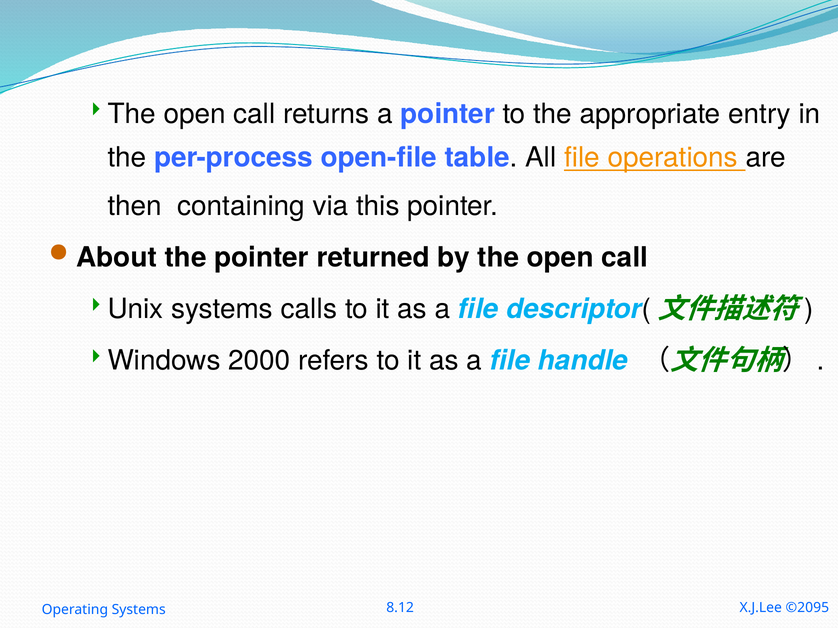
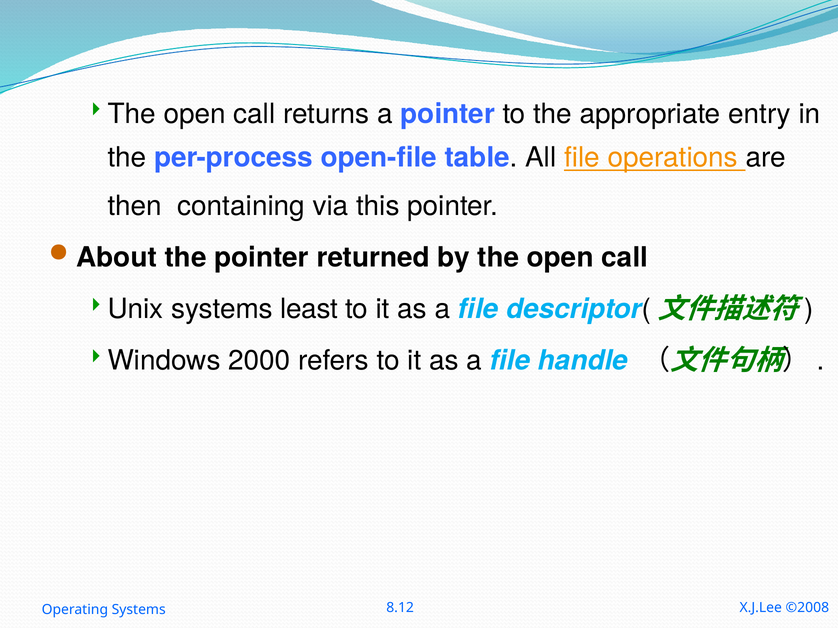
calls: calls -> least (309, 309)
©2095: ©2095 -> ©2008 (807, 608)
